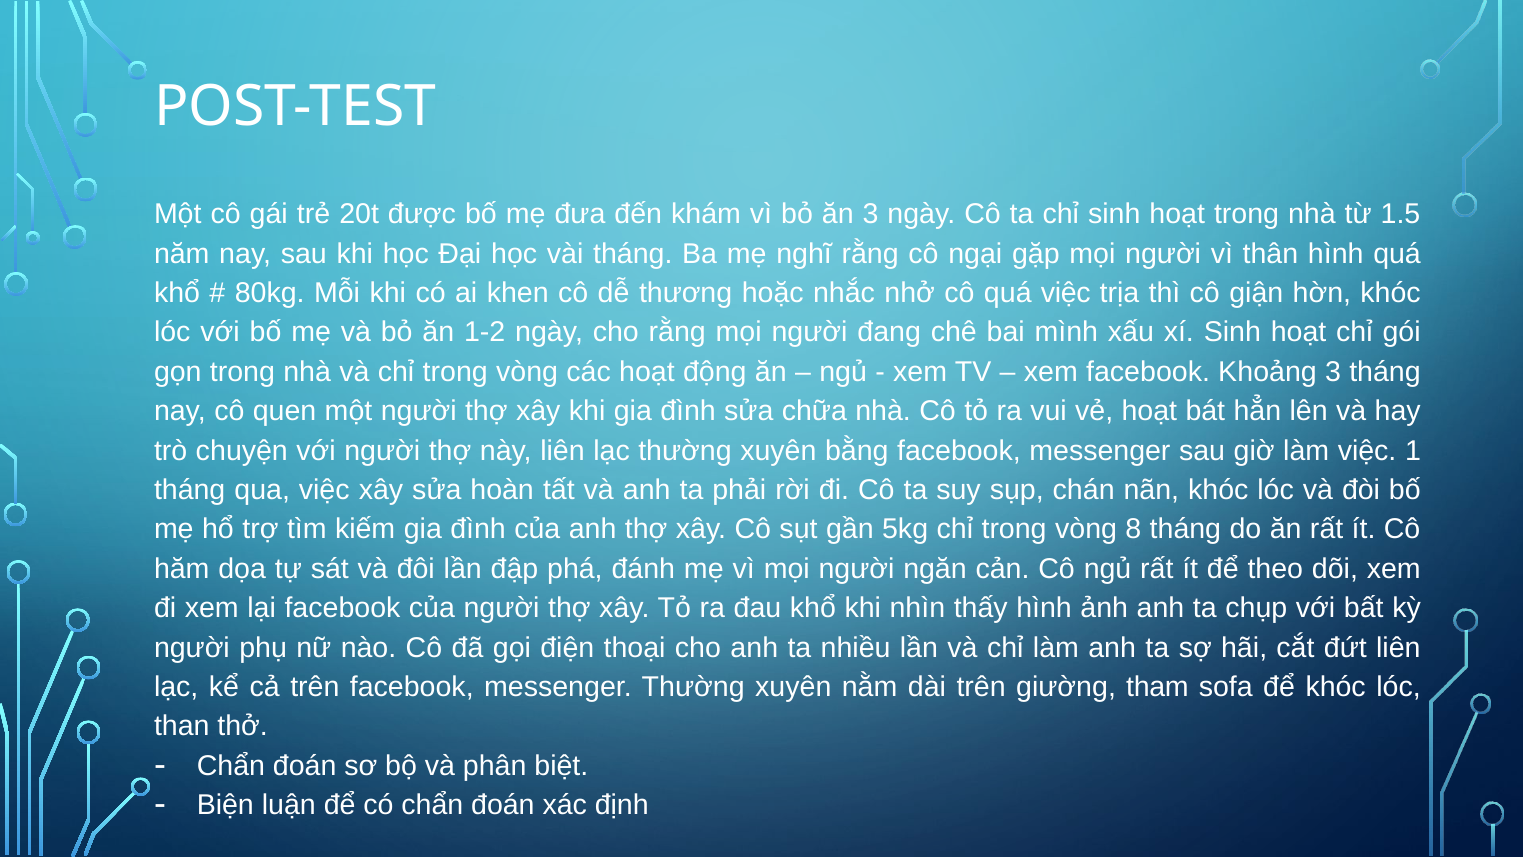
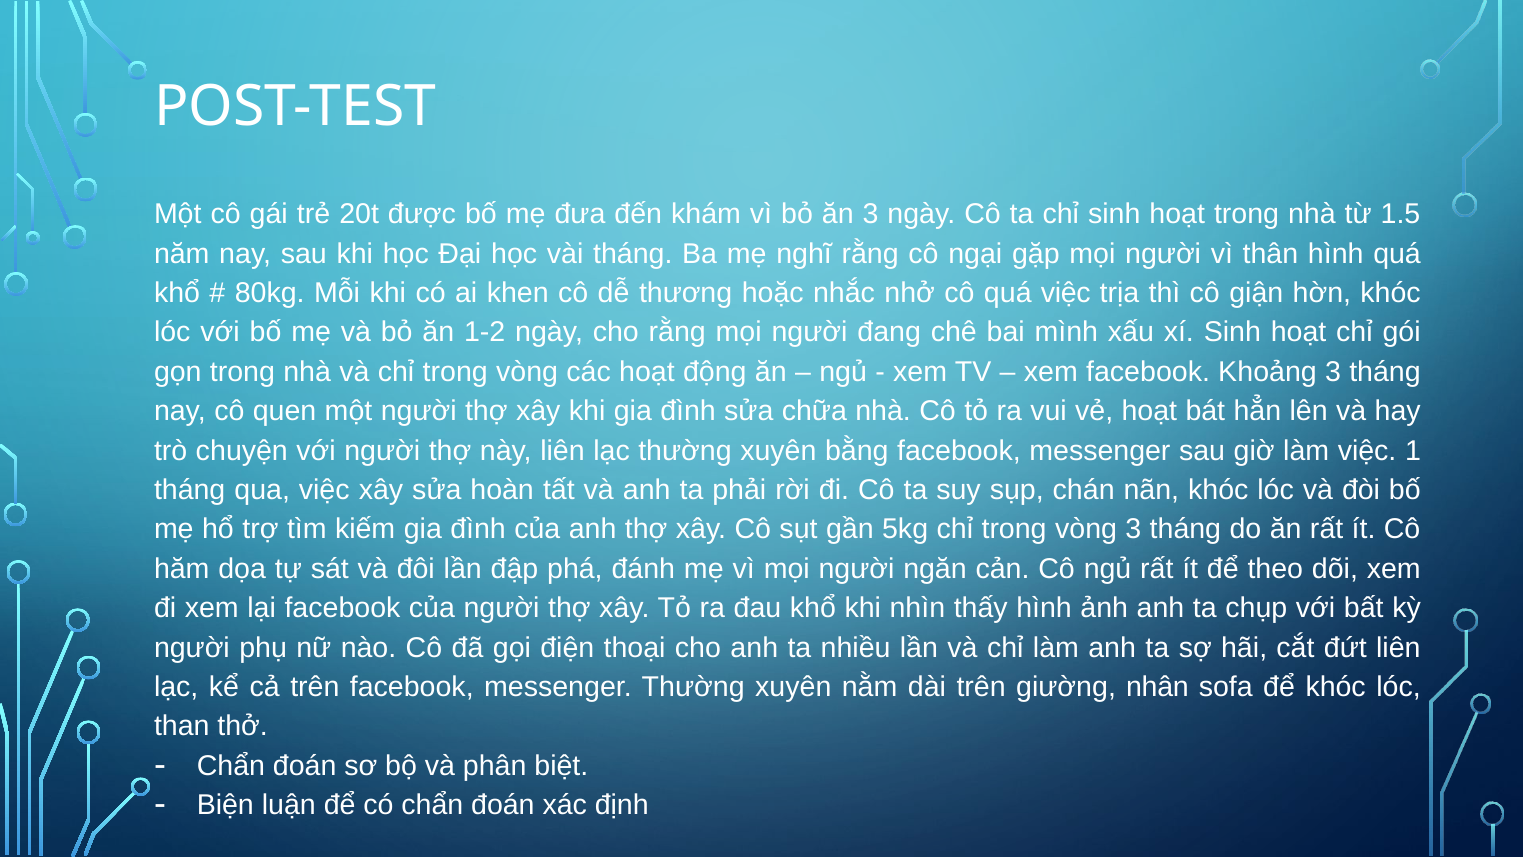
vòng 8: 8 -> 3 (1133, 529)
tham: tham -> nhân (1157, 687)
